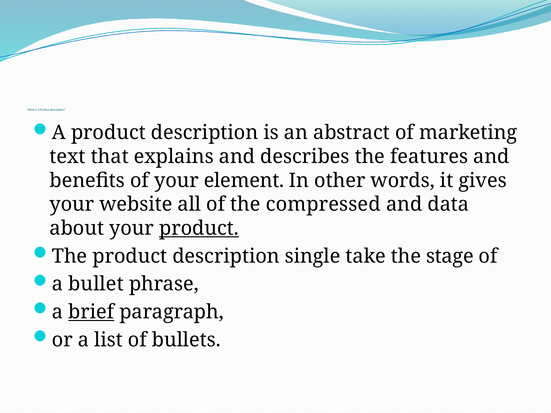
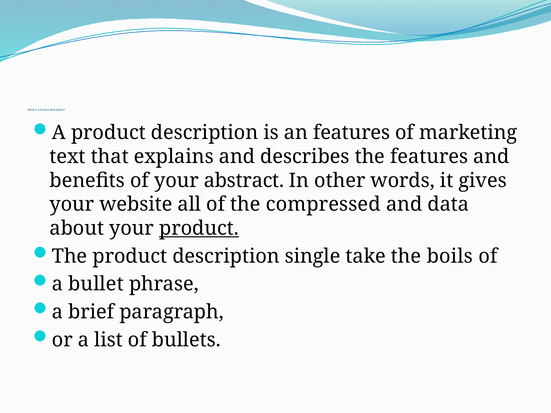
an abstract: abstract -> features (352, 133)
element: element -> abstract (244, 181)
stage: stage -> boils (450, 256)
brief underline: present -> none (91, 312)
